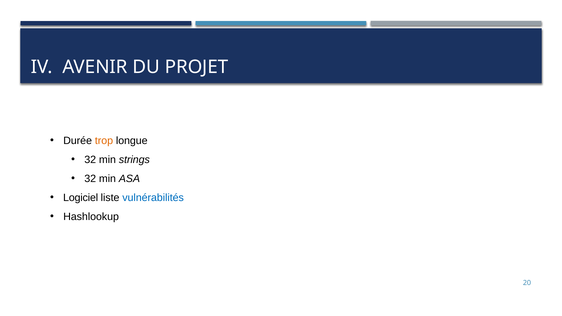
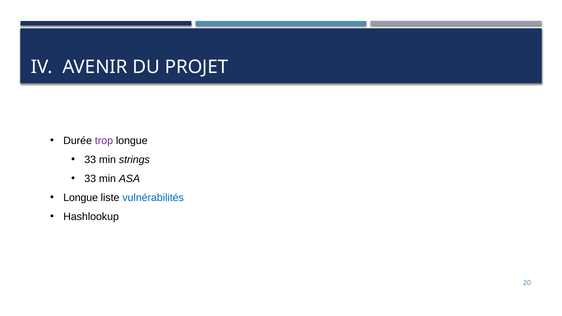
trop colour: orange -> purple (104, 141)
32: 32 -> 33 (90, 160)
32: 32 -> 33 (90, 179)
Logiciel: Logiciel -> Longue (81, 198)
